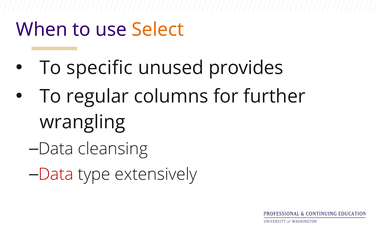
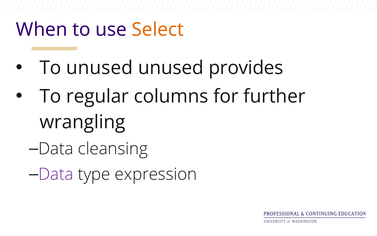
To specific: specific -> unused (100, 68)
Data colour: red -> purple (56, 174)
extensively: extensively -> expression (156, 174)
